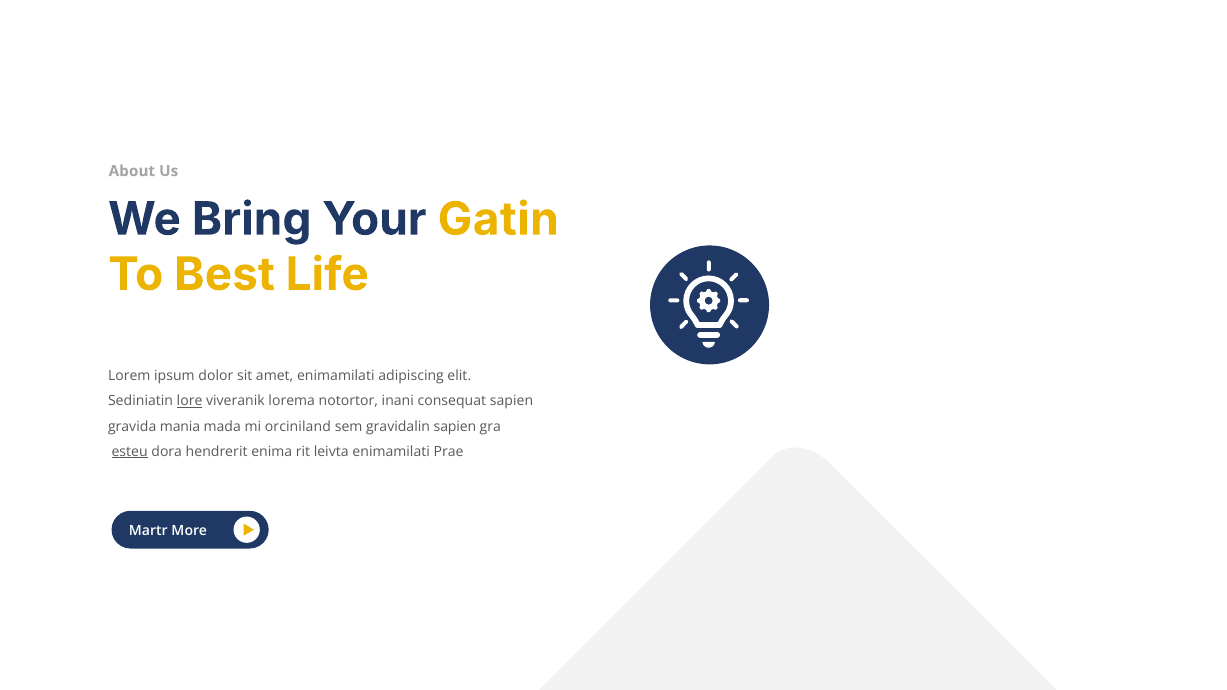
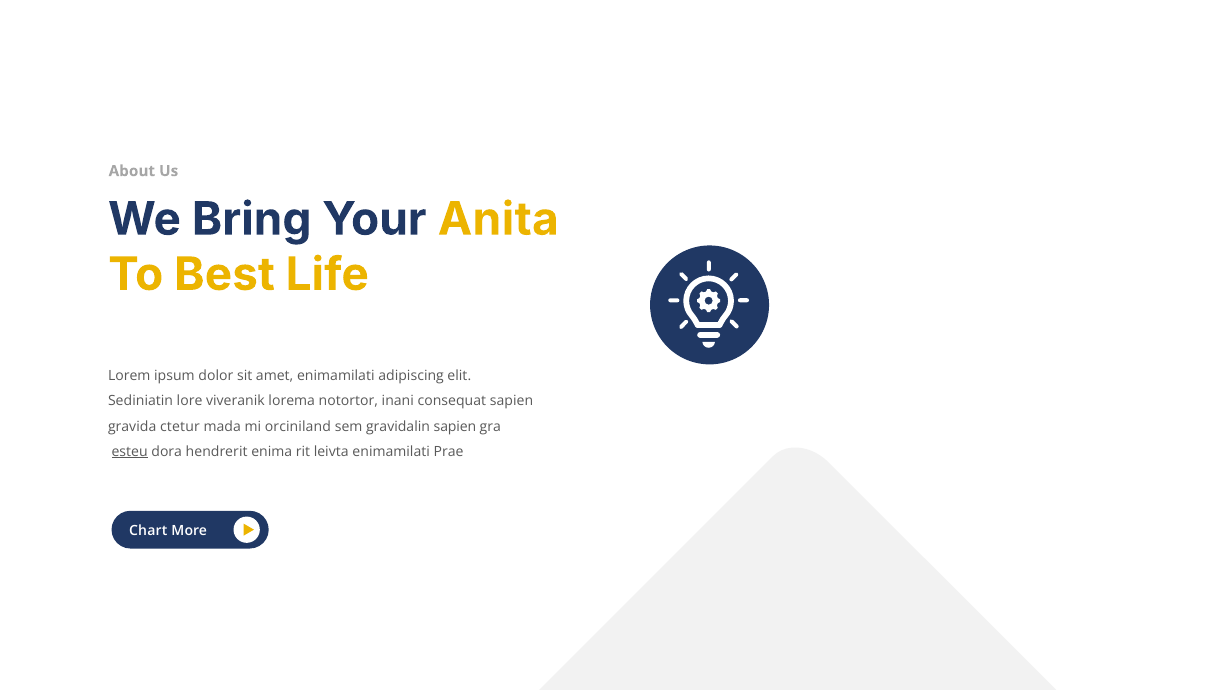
Gatin: Gatin -> Anita (498, 220)
lore underline: present -> none (190, 401)
mania: mania -> ctetur (180, 427)
Martr: Martr -> Chart (148, 531)
